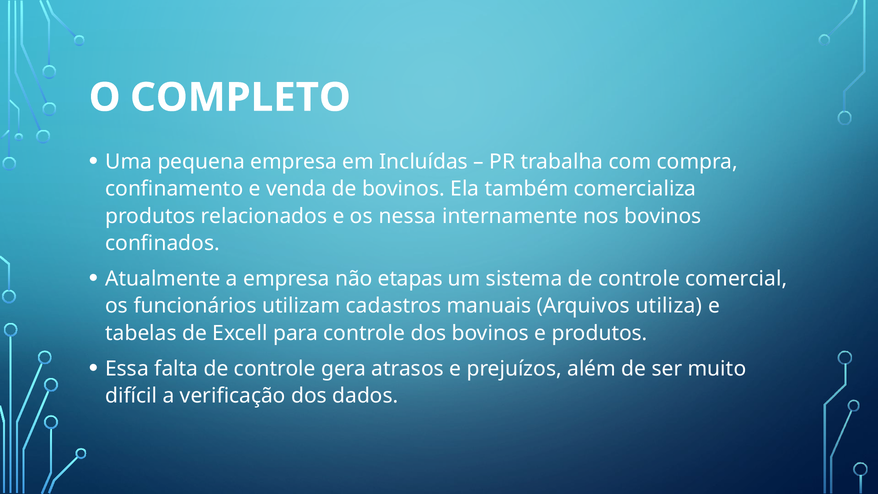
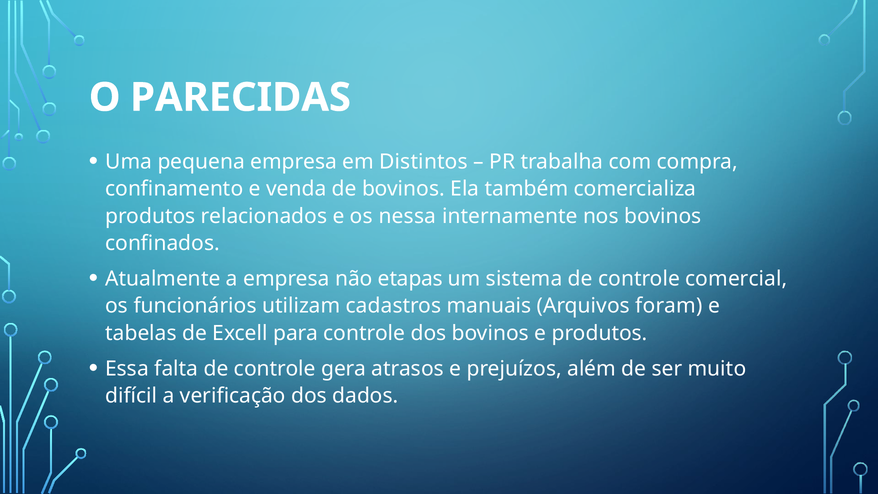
COMPLETO: COMPLETO -> PARECIDAS (241, 98)
Incluídas: Incluídas -> Distintos (424, 162)
utiliza: utiliza -> foram (669, 306)
